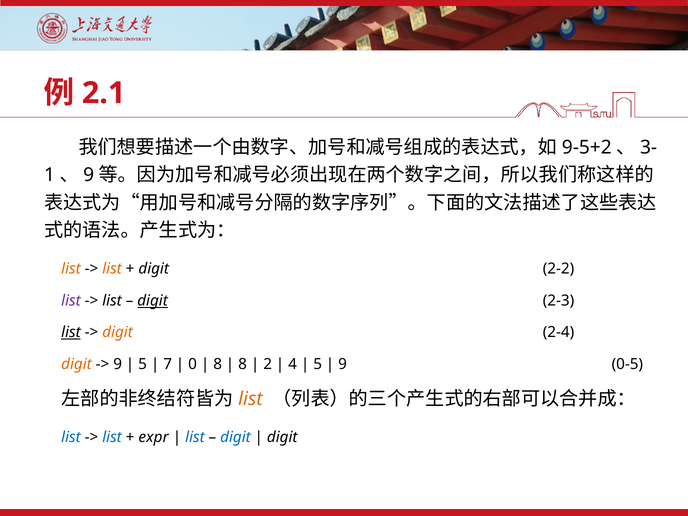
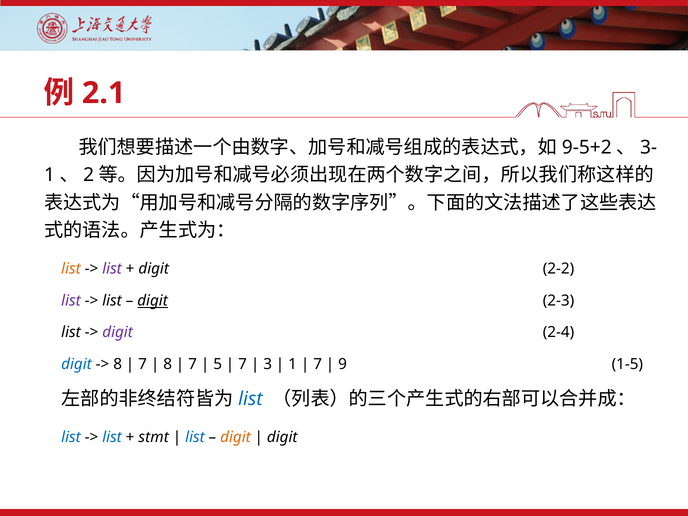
9: 9 -> 2 (89, 175)
list colour: orange -> purple (112, 269)
list underline: present -> none (71, 332)
digit colour: orange -> purple (118, 332)
digit colour: orange -> blue (77, 364)
9: 9 -> 8 (118, 364)
5: 5 -> 7 (143, 364)
7: 7 -> 8 (168, 364)
0: 0 -> 7 (193, 364)
8: 8 -> 5 (218, 364)
8: 8 -> 7 (243, 364)
2: 2 -> 3 (268, 364)
4: 4 -> 1 (293, 364)
5: 5 -> 7 (318, 364)
0-5: 0-5 -> 1-5 (627, 364)
list colour: orange -> blue (250, 399)
expr: expr -> stmt (154, 437)
digit colour: blue -> orange (235, 437)
